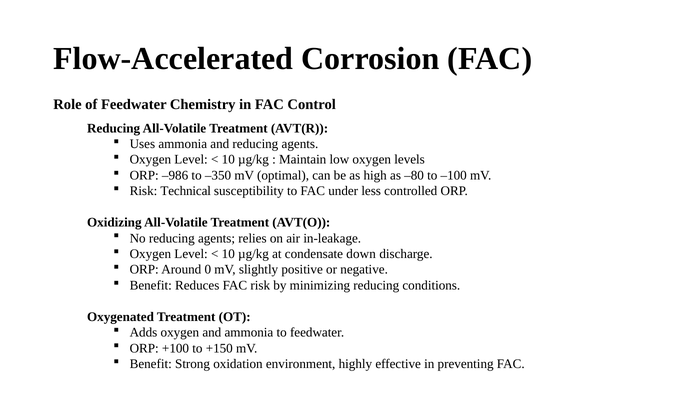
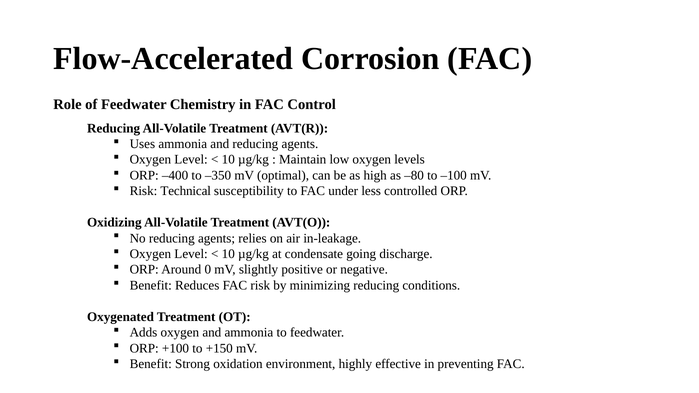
–986: –986 -> –400 (175, 175)
down: down -> going (361, 254)
